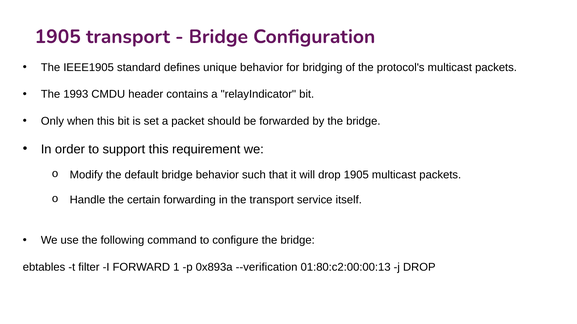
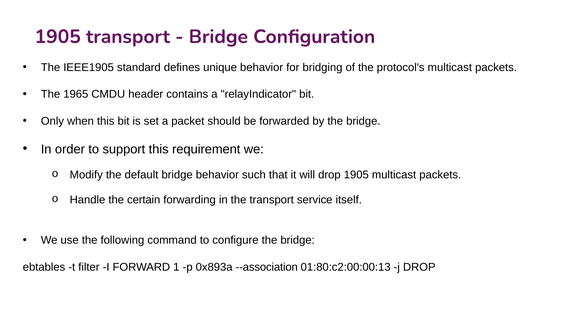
1993: 1993 -> 1965 (76, 94)
--verification: --verification -> --association (267, 268)
